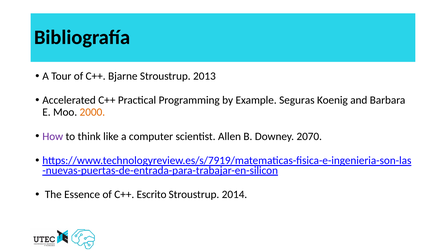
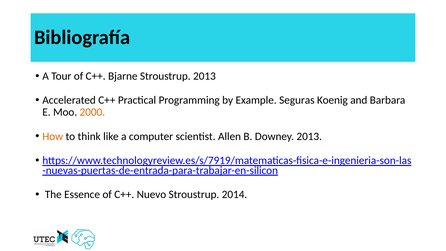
How colour: purple -> orange (53, 136)
Downey 2070: 2070 -> 2013 (309, 136)
Escrito: Escrito -> Nuevo (151, 194)
